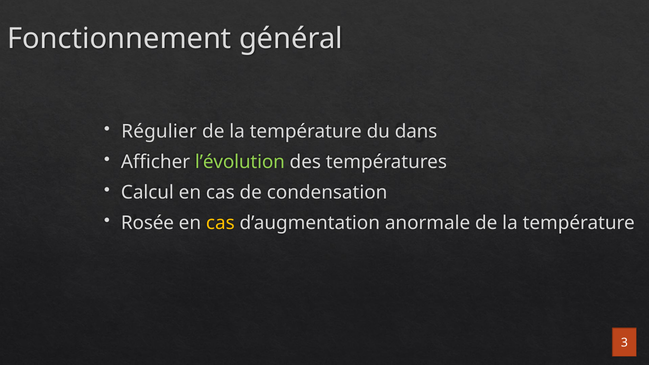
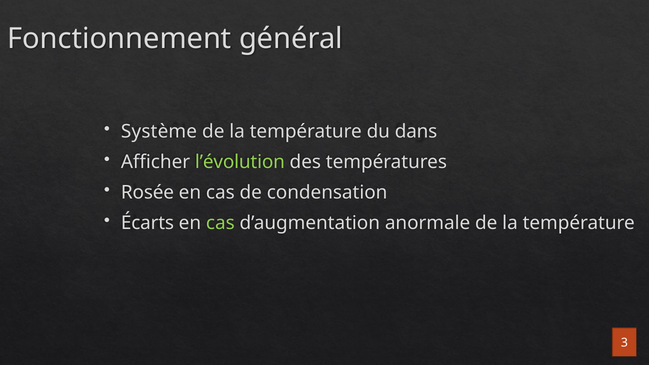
Régulier: Régulier -> Système (159, 131)
Calcul: Calcul -> Rosée (147, 193)
Rosée: Rosée -> Écarts (147, 223)
cas colour: yellow -> light green (220, 223)
